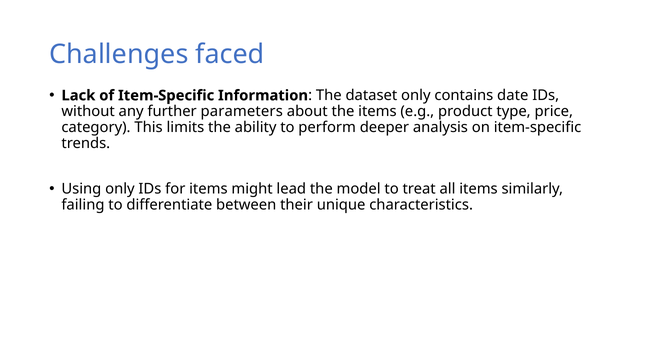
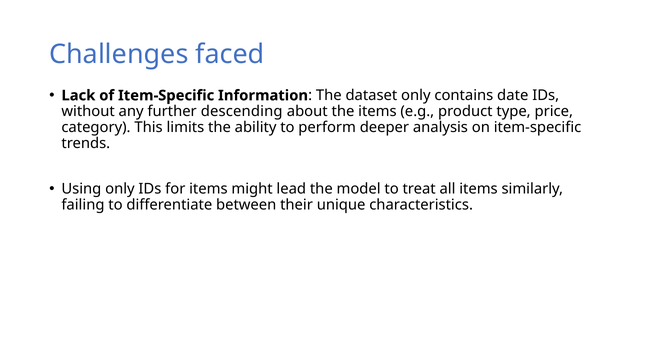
parameters: parameters -> descending (242, 111)
